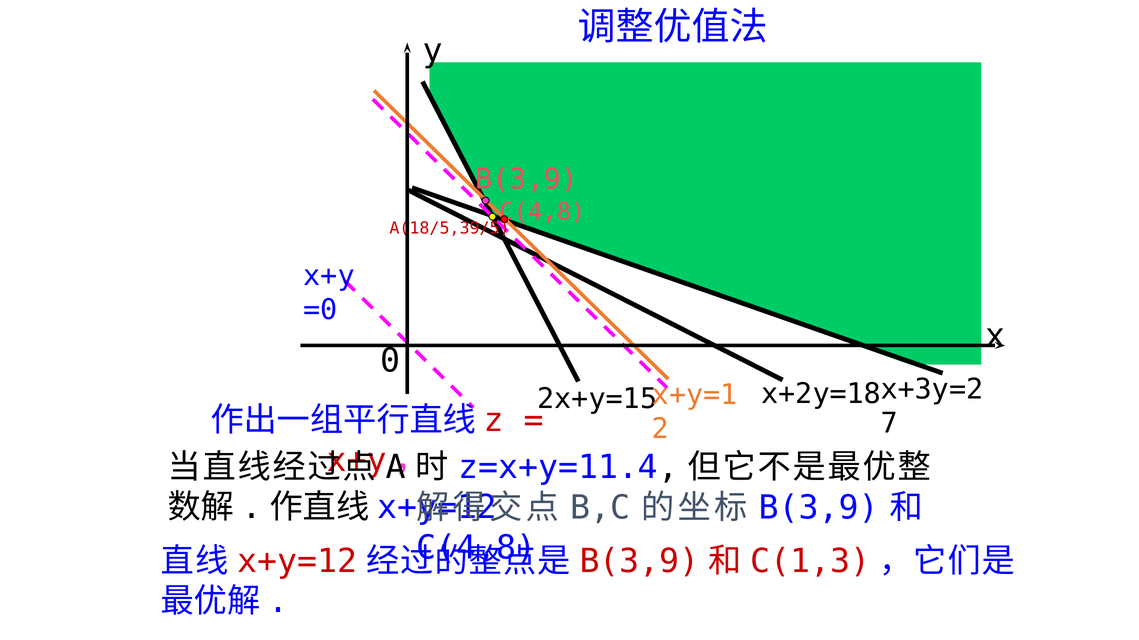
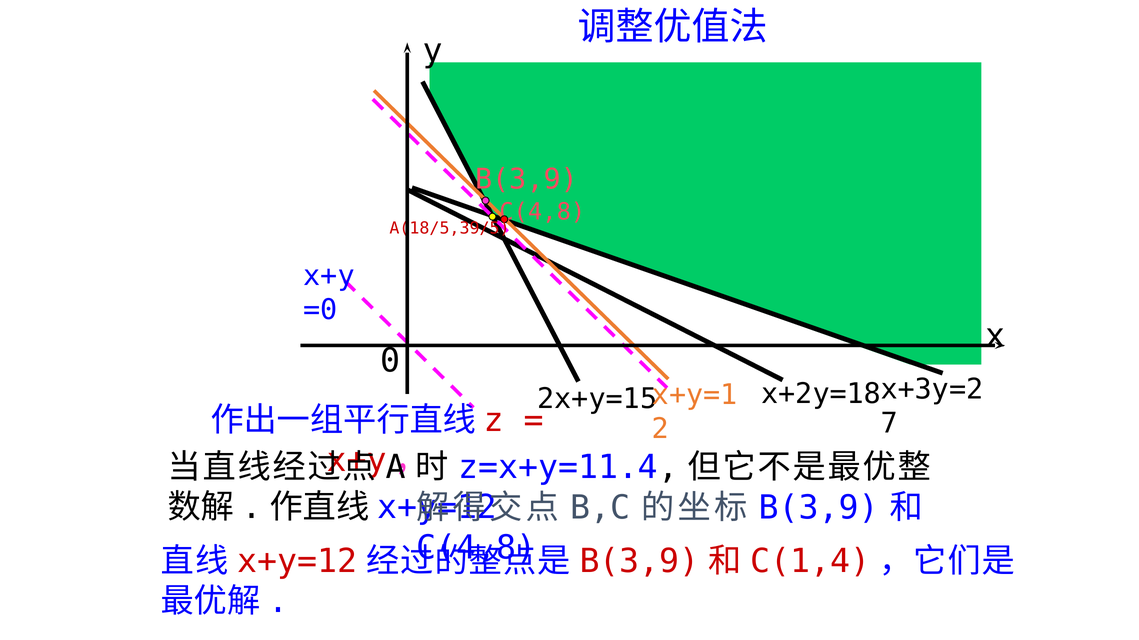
C(1,3: C(1,3 -> C(1,4 (810, 562)
